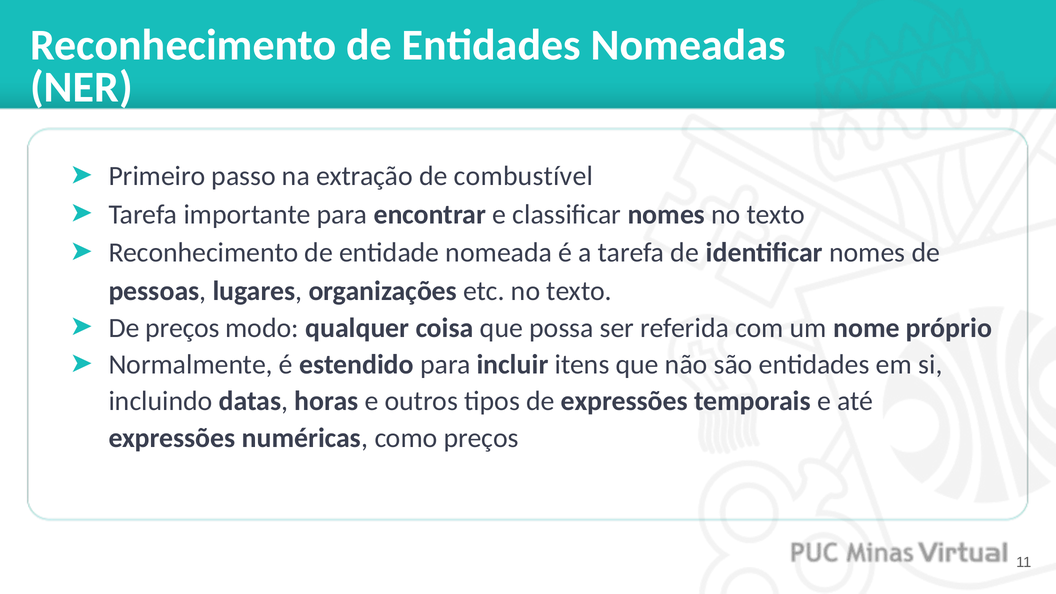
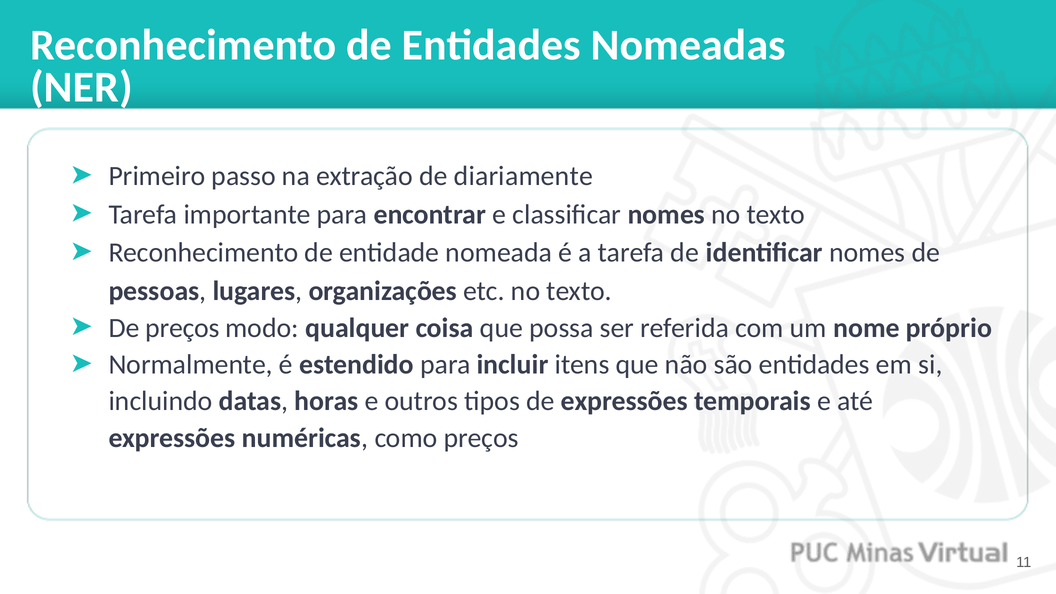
combustível: combustível -> diariamente (523, 176)
